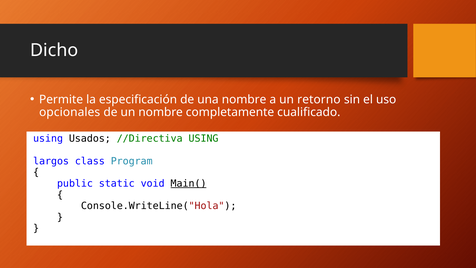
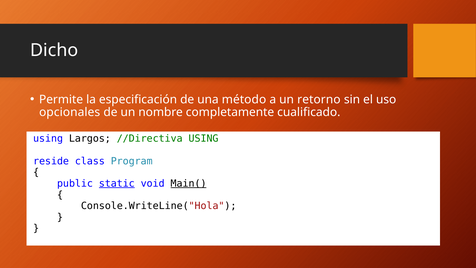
una nombre: nombre -> método (244, 99)
Usados: Usados -> Largos (90, 139)
largos: largos -> reside (51, 161)
static underline: none -> present (117, 183)
